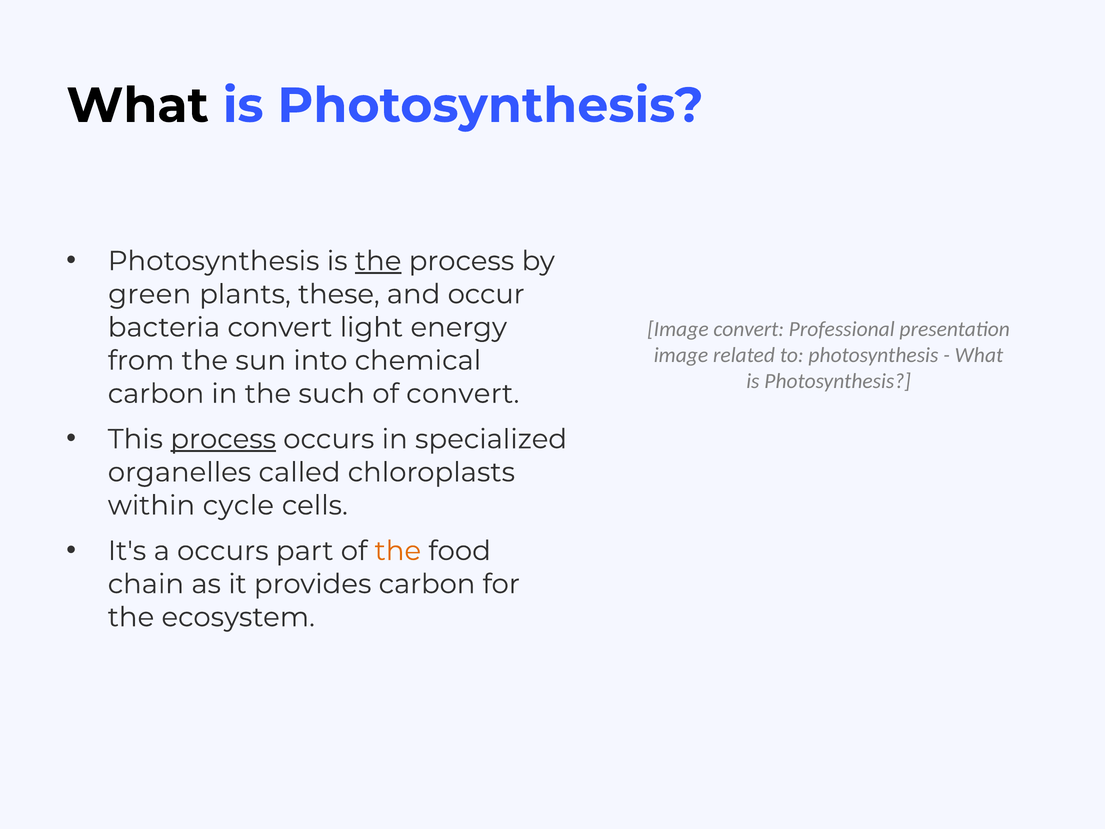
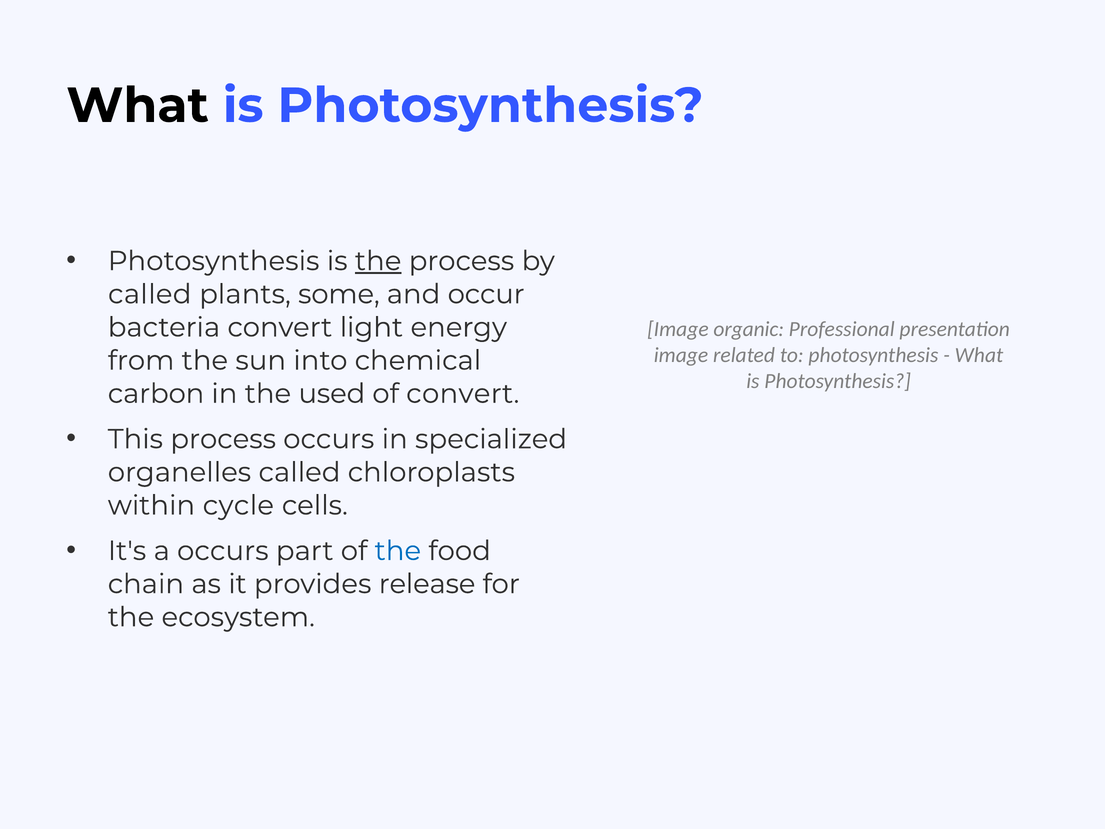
green: green -> called (150, 294)
these: these -> some (339, 294)
Image convert: convert -> organic (749, 329)
such: such -> used (332, 394)
process underline: present -> none (223, 439)
the colour: orange -> blue (398, 551)
provides carbon: carbon -> release (427, 584)
